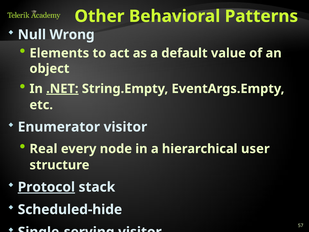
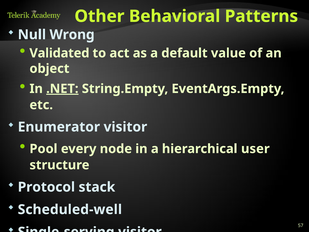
Elements: Elements -> Validated (59, 53)
Real: Real -> Pool (44, 149)
Protocol underline: present -> none (46, 187)
Scheduled-hide: Scheduled-hide -> Scheduled-well (70, 209)
